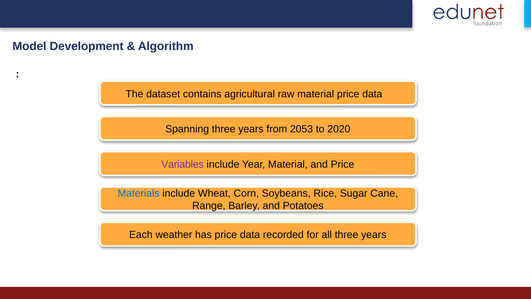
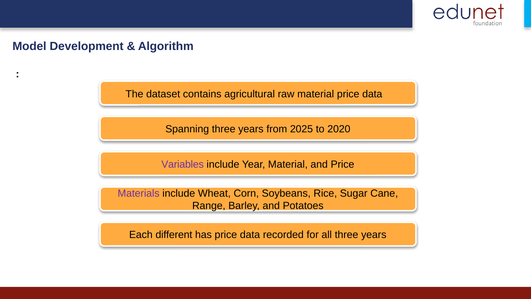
2053: 2053 -> 2025 (301, 129)
Materials colour: blue -> purple (139, 193)
weather: weather -> different (174, 235)
